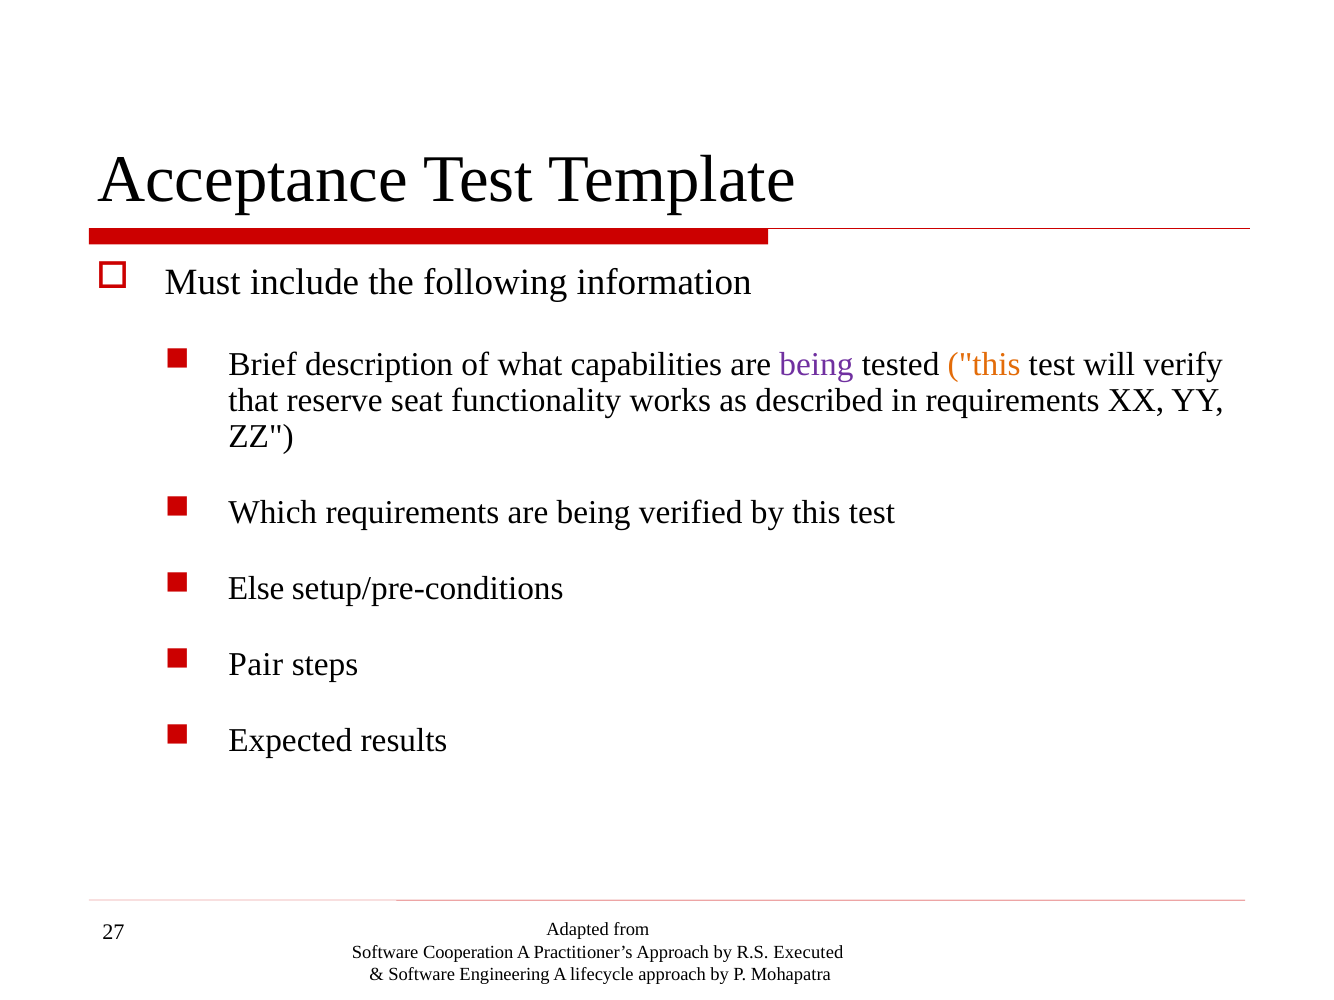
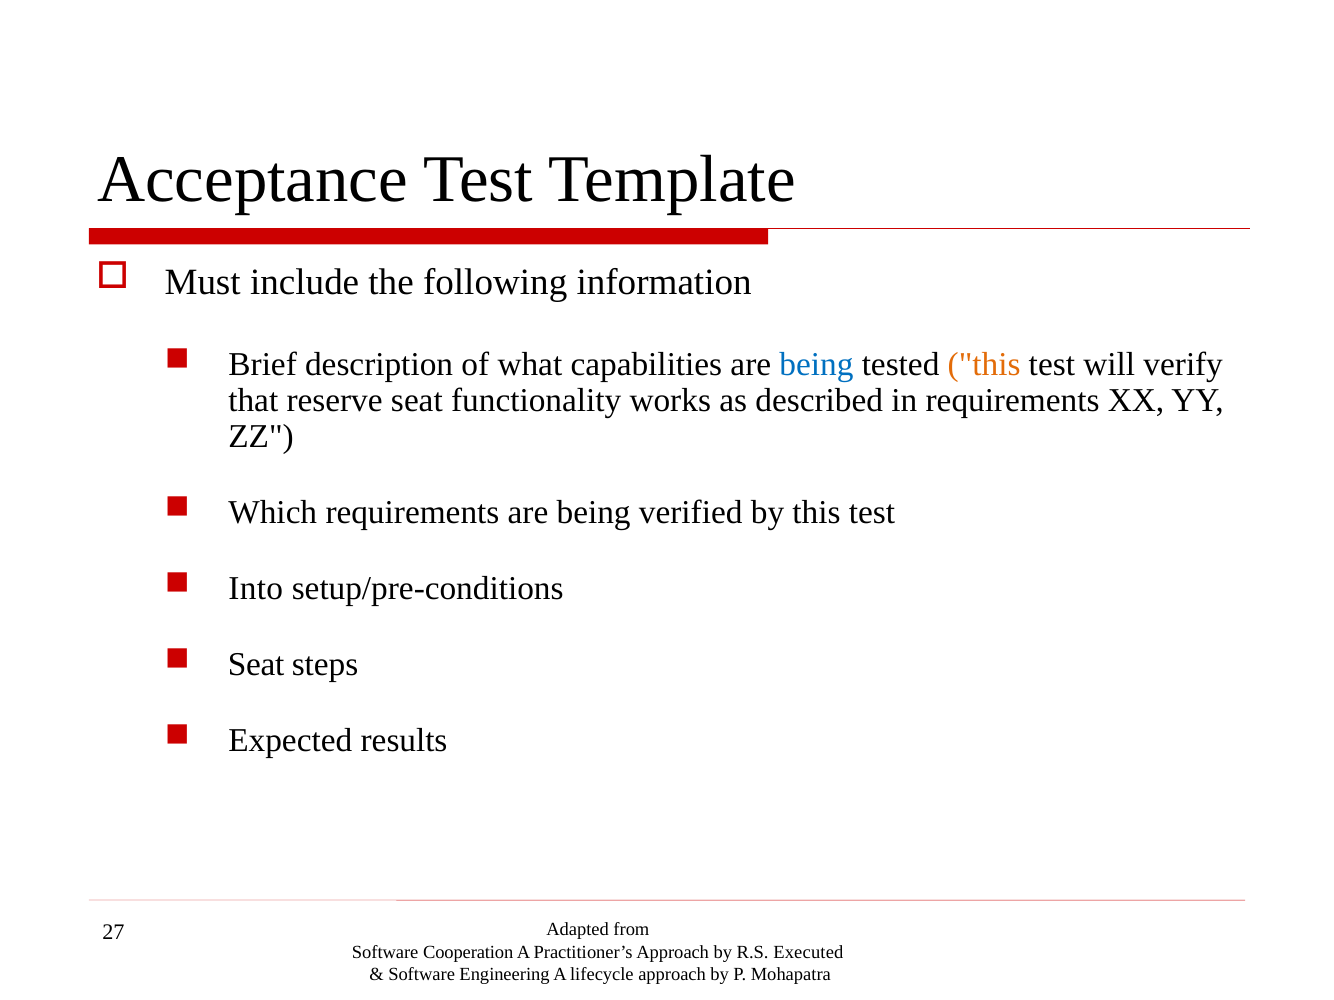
being colour: purple -> blue (816, 365)
Else: Else -> Into (256, 589)
Pair: Pair -> Seat (256, 665)
